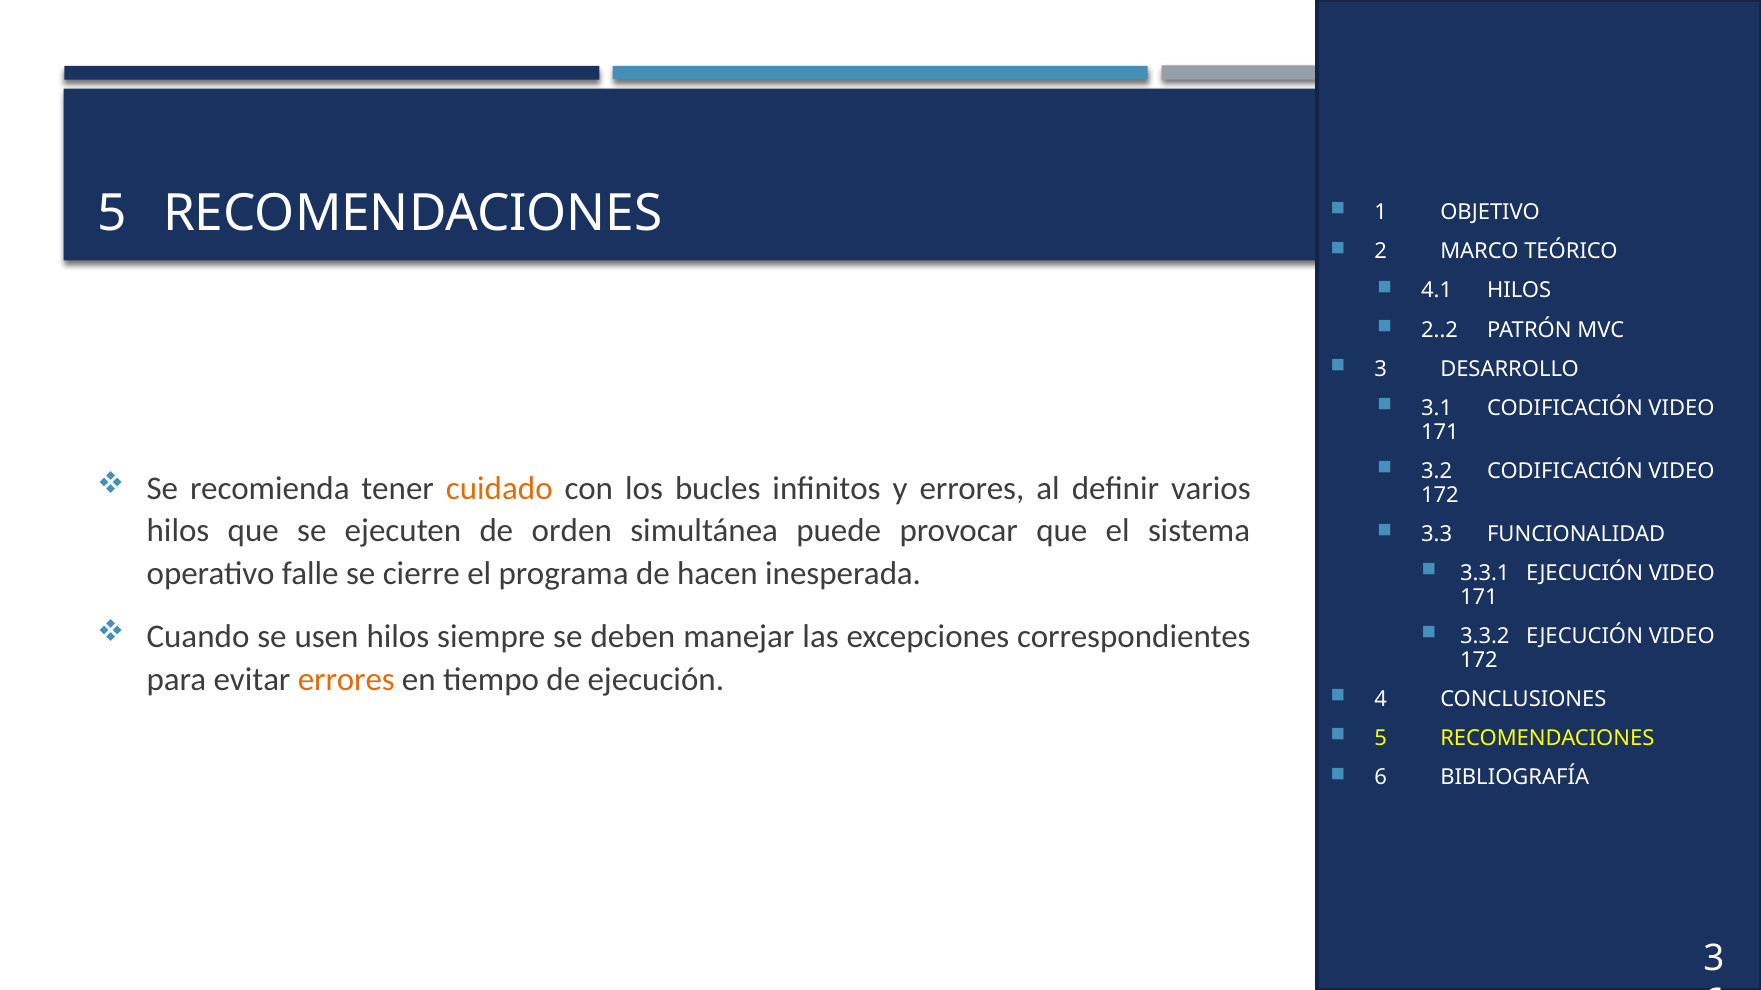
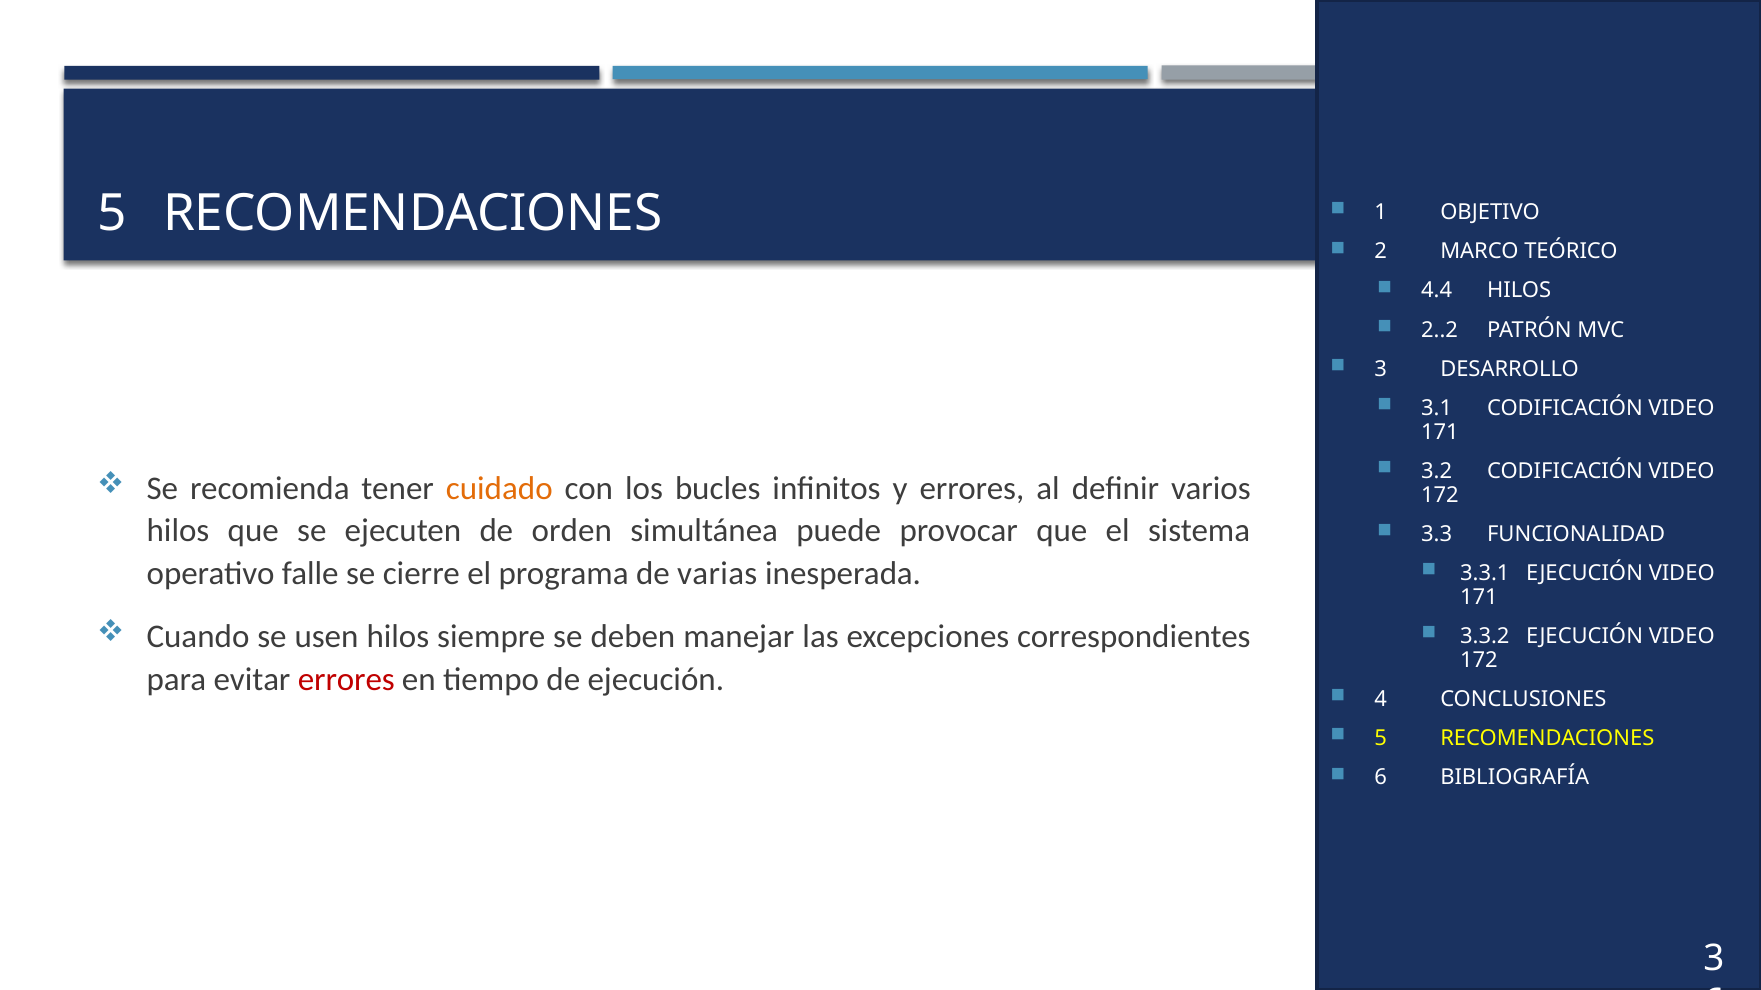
4.1: 4.1 -> 4.4 (1437, 291)
hacen: hacen -> varias (717, 574)
errores colour: orange -> red (346, 680)
